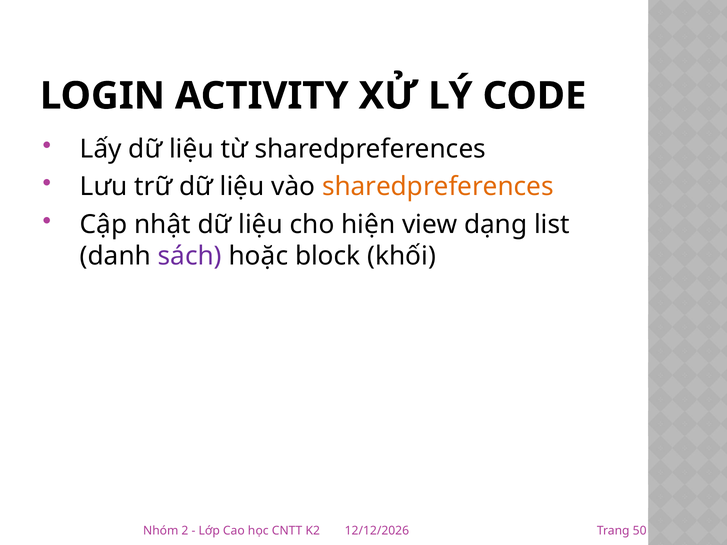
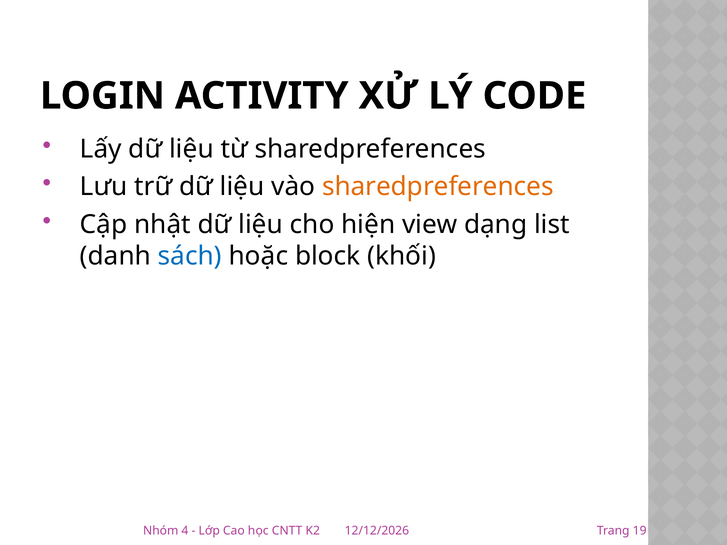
sách colour: purple -> blue (190, 256)
2: 2 -> 4 (185, 531)
50: 50 -> 19 (640, 531)
